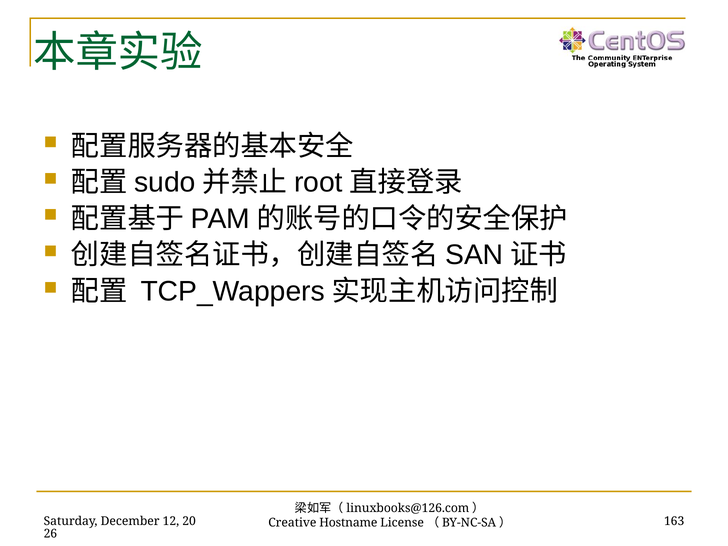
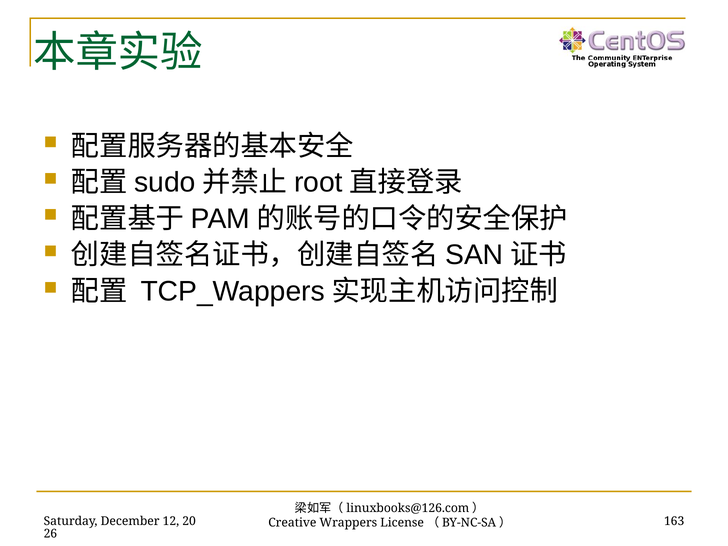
Hostname: Hostname -> Wrappers (348, 523)
